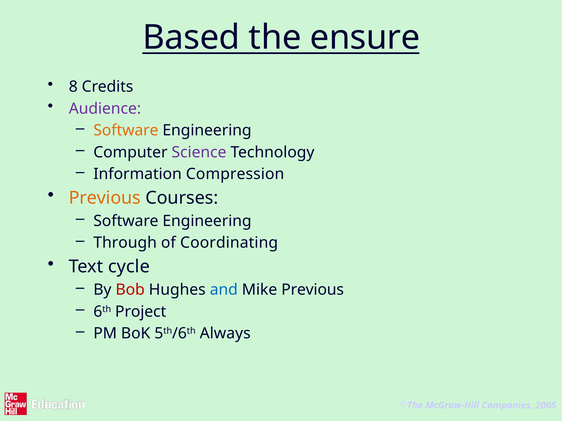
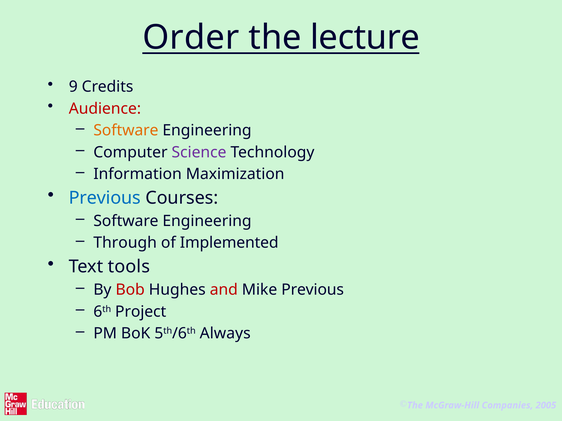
Based: Based -> Order (191, 38)
ensure: ensure -> lecture (365, 38)
8: 8 -> 9 (73, 87)
Audience colour: purple -> red (105, 109)
Compression: Compression -> Maximization (235, 174)
Previous colour: orange -> blue (105, 198)
Coordinating: Coordinating -> Implemented (229, 243)
cycle: cycle -> tools (129, 267)
and colour: blue -> red (224, 290)
